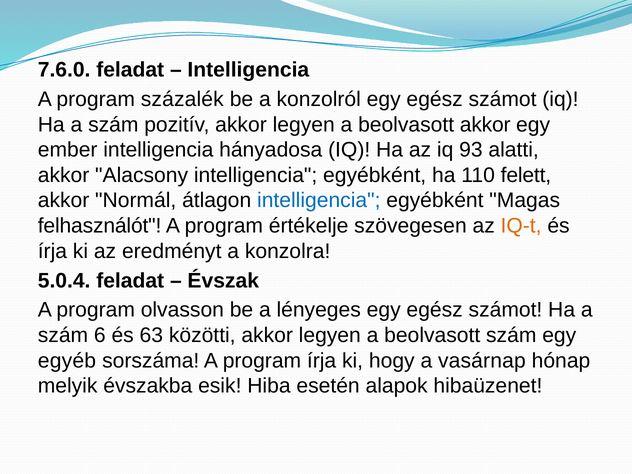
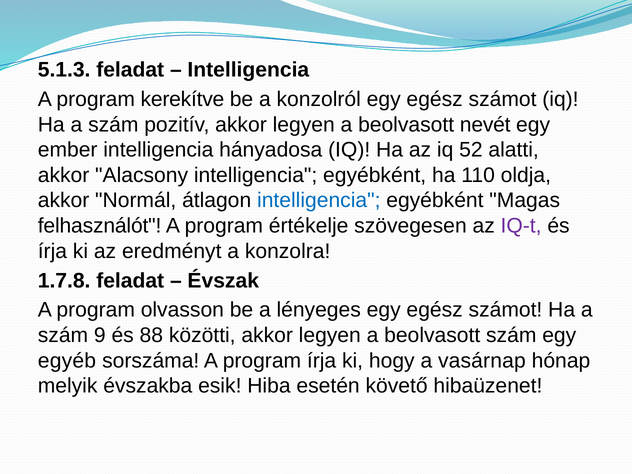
7.6.0: 7.6.0 -> 5.1.3 (64, 70)
százalék: százalék -> kerekítve (182, 99)
beolvasott akkor: akkor -> nevét (485, 125)
93: 93 -> 52 (471, 150)
felett: felett -> oldja (526, 175)
IQ-t colour: orange -> purple (521, 226)
5.0.4: 5.0.4 -> 1.7.8 (64, 281)
6: 6 -> 9 (100, 335)
63: 63 -> 88 (151, 335)
alapok: alapok -> követő (397, 386)
